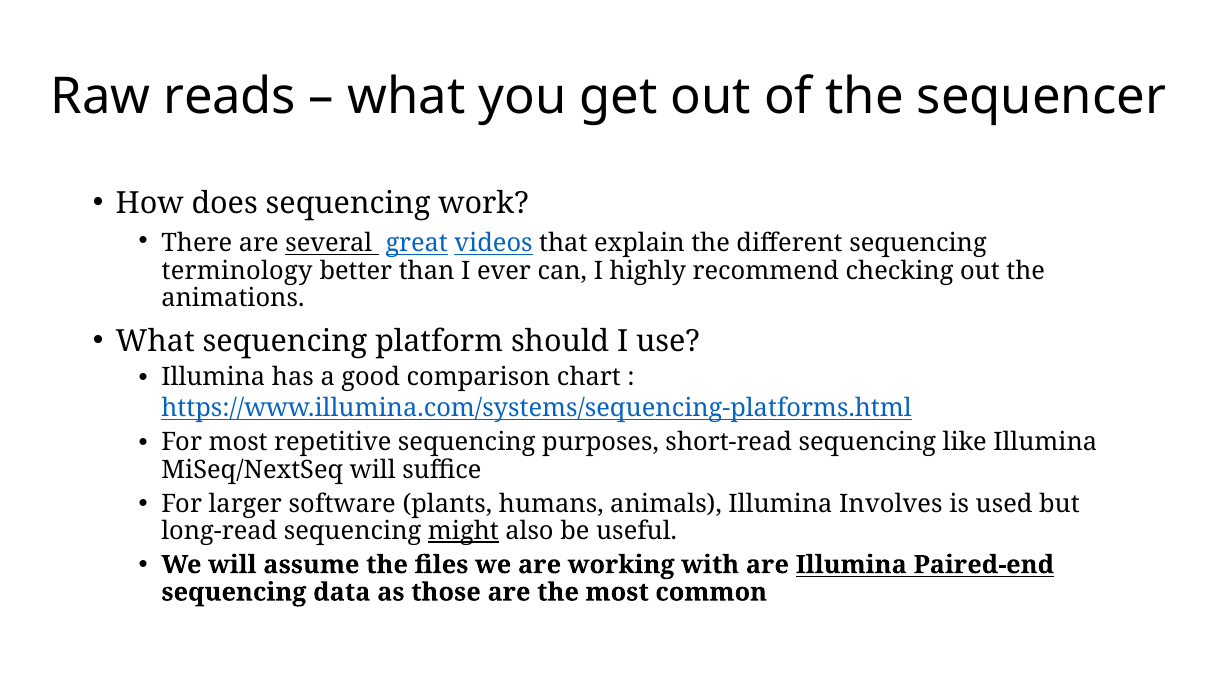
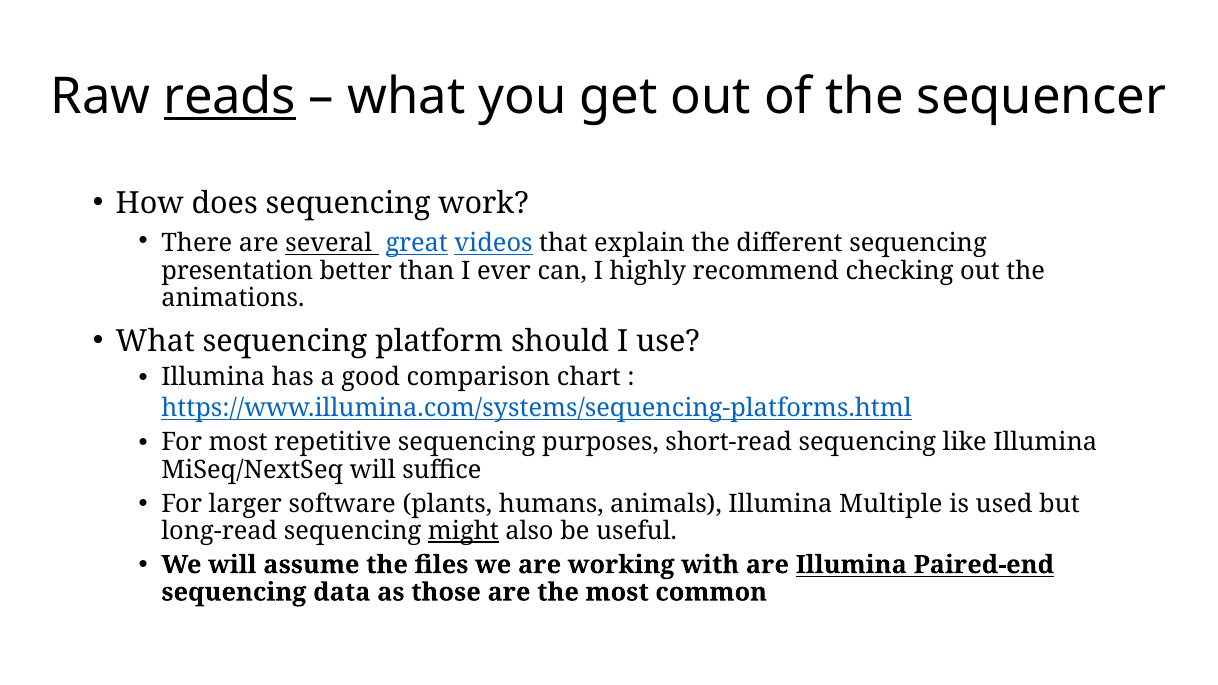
reads underline: none -> present (230, 97)
terminology: terminology -> presentation (237, 271)
Involves: Involves -> Multiple (891, 504)
